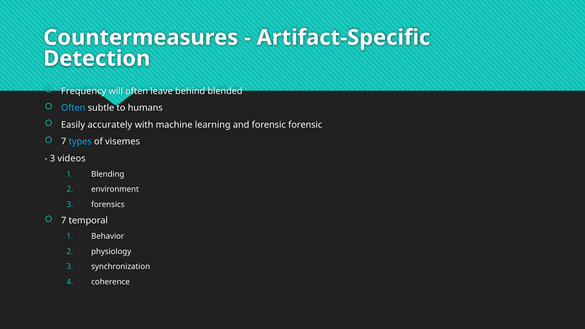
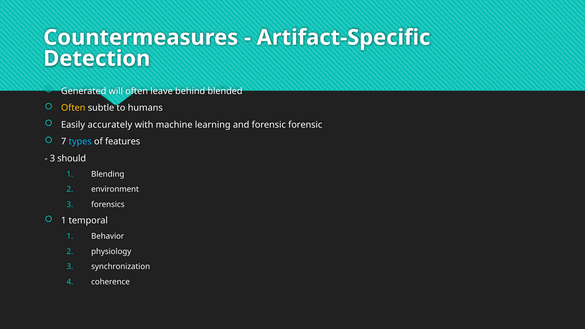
Frequency: Frequency -> Generated (84, 91)
Often colour: light blue -> yellow (73, 108)
visemes: visemes -> features (123, 142)
videos: videos -> should (72, 158)
7: 7 -> 1 (64, 221)
